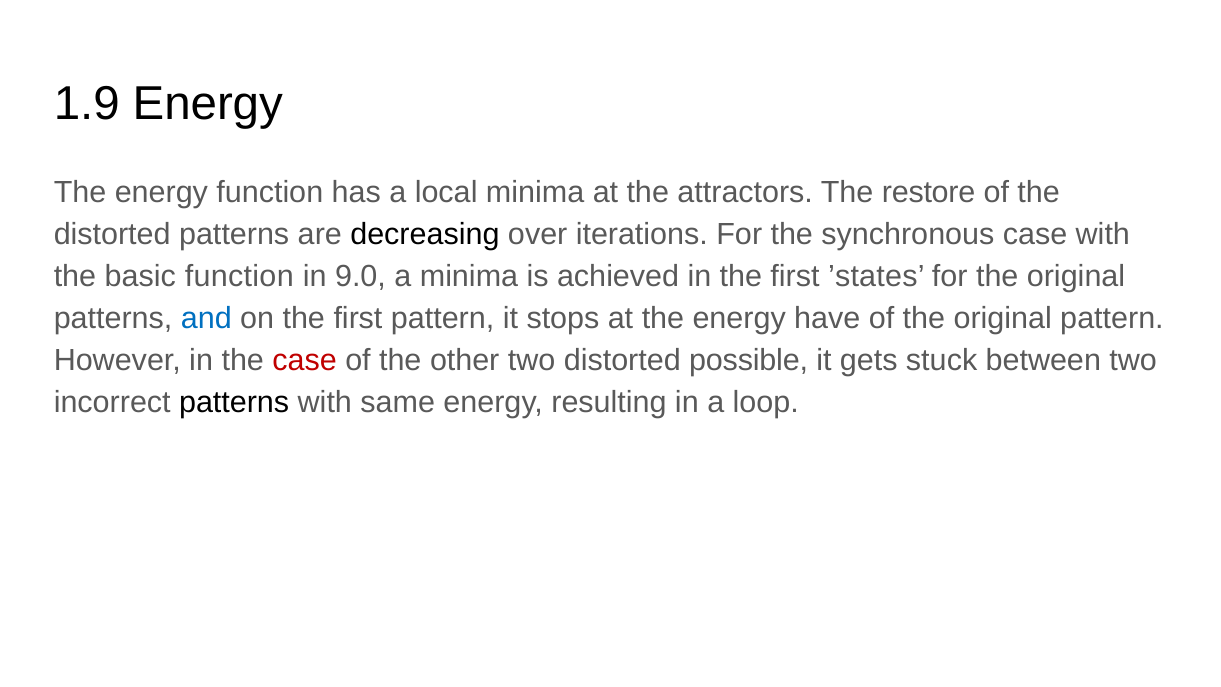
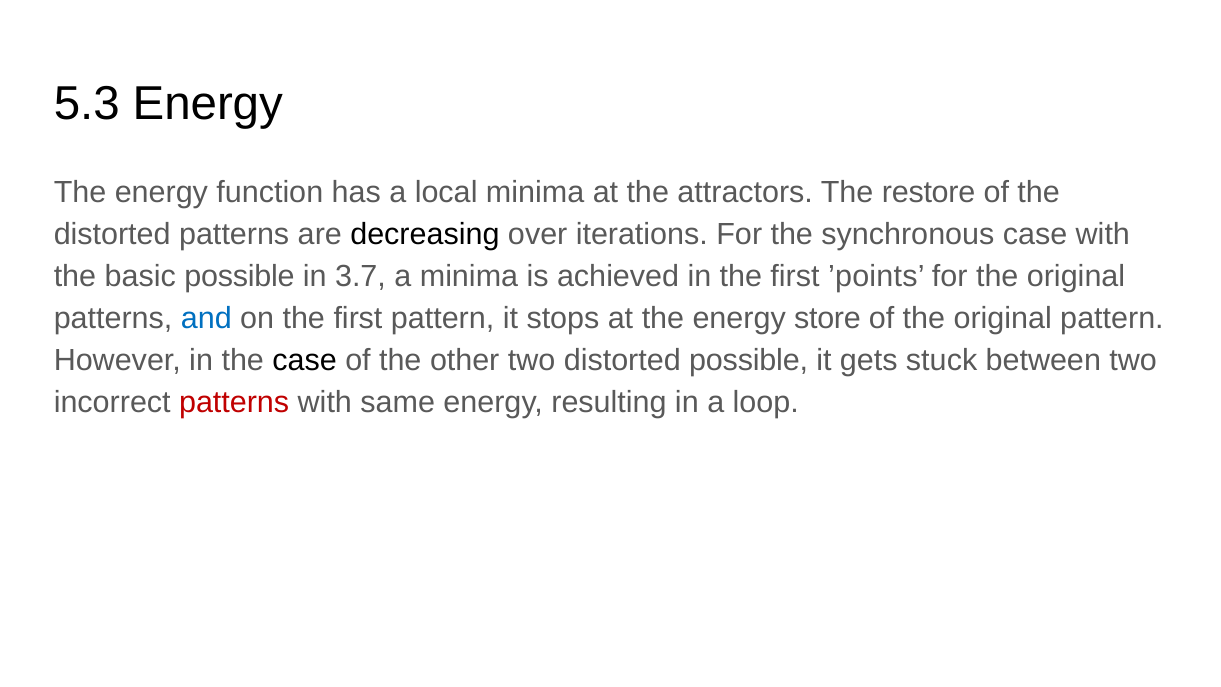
1.9: 1.9 -> 5.3 (87, 103)
basic function: function -> possible (240, 276)
9.0: 9.0 -> 3.7 (361, 276)
’states: ’states -> ’points (876, 276)
have: have -> store (827, 318)
case colour: red -> black (305, 360)
patterns colour: black -> red (234, 403)
